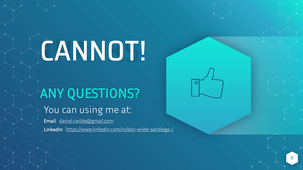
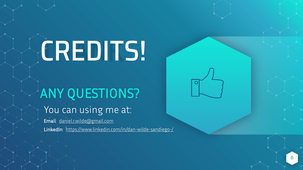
CANNOT: CANNOT -> CREDITS (93, 51)
